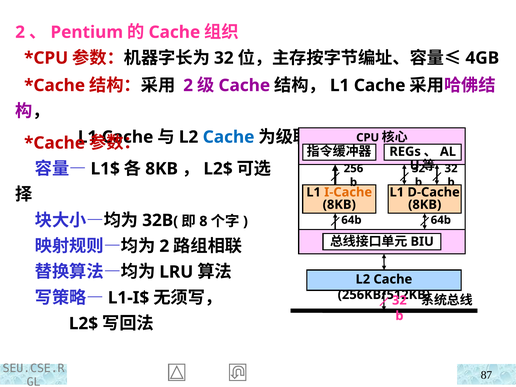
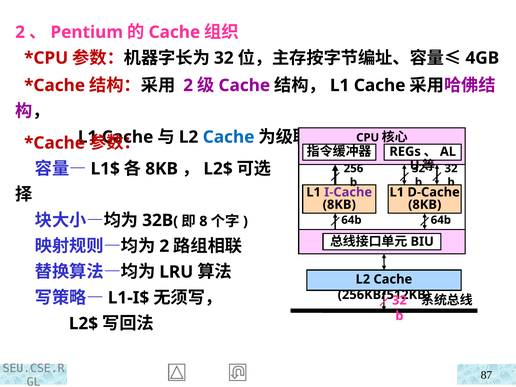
I-Cache colour: orange -> purple (348, 192)
